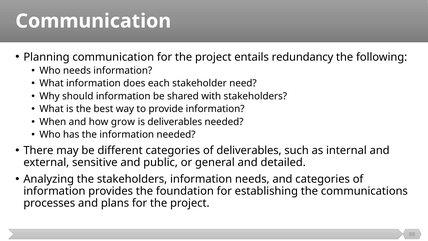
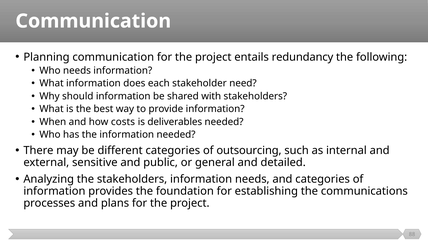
grow: grow -> costs (123, 122)
of deliverables: deliverables -> outsourcing (249, 150)
